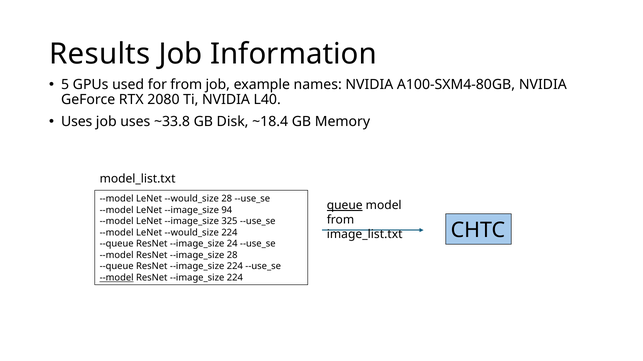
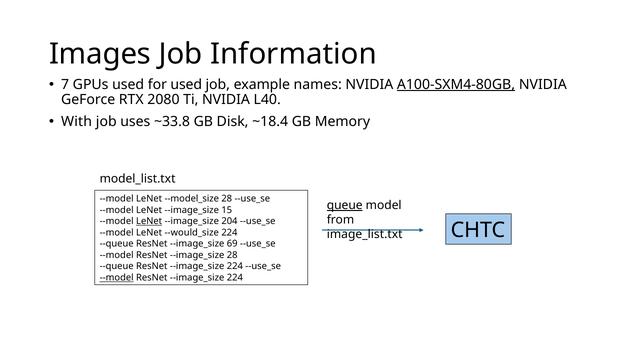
Results: Results -> Images (100, 54)
5: 5 -> 7 (65, 85)
for from: from -> used (186, 85)
A100-SXM4-80GB underline: none -> present (456, 85)
Uses: Uses -> With (77, 122)
--would_size: --would_size -> --model_size (192, 199)
94: 94 -> 15 (227, 211)
LeNet underline: none -> present (149, 222)
325: 325 -> 204 (229, 222)
24: 24 -> 69 (232, 244)
